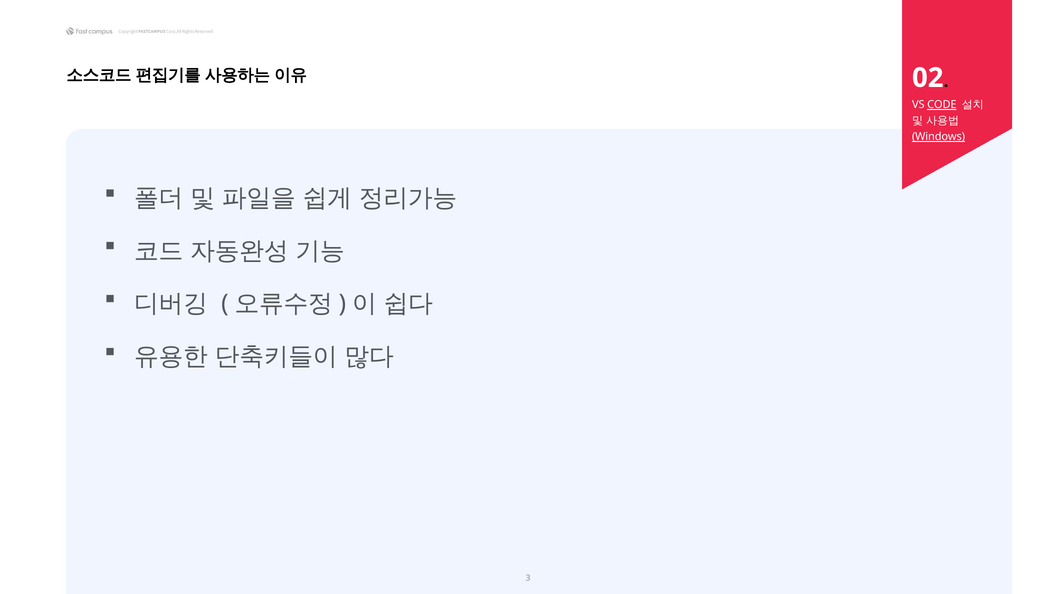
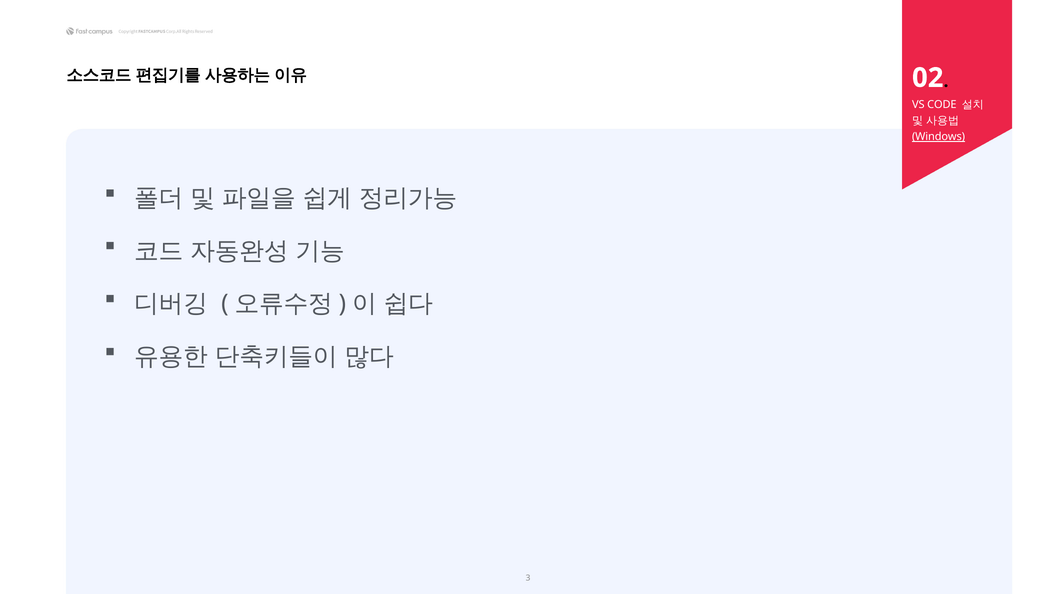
CODE underline: present -> none (942, 105)
